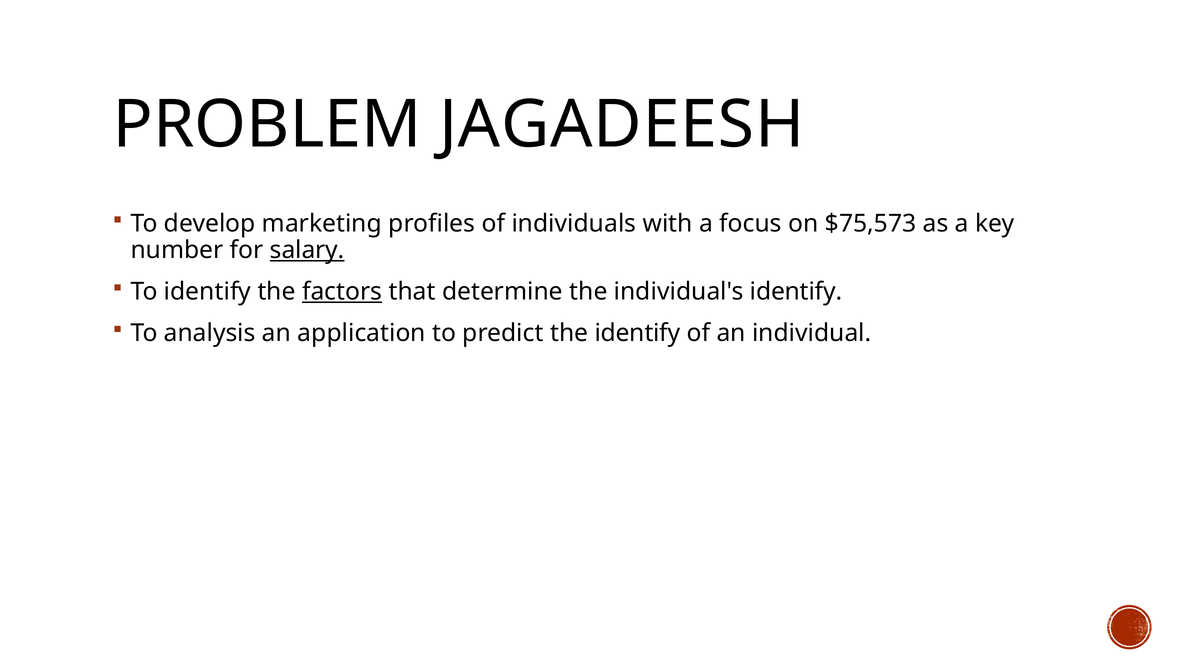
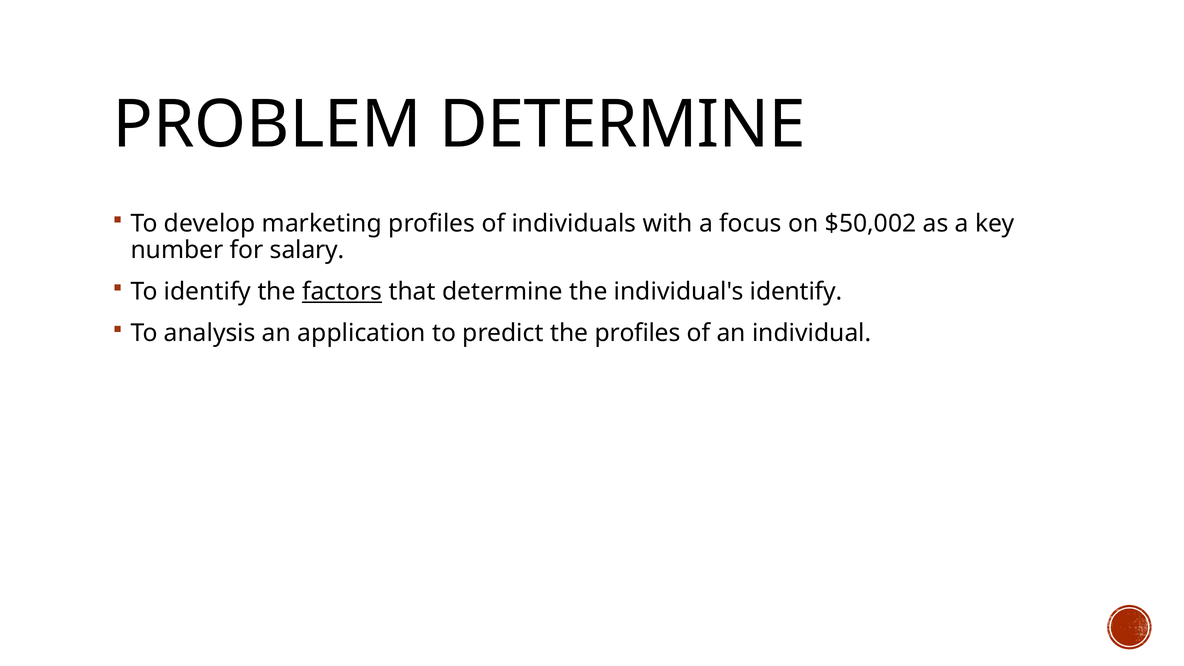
PROBLEM JAGADEESH: JAGADEESH -> DETERMINE (622, 125)
$75,573: $75,573 -> $50,002 (871, 224)
salary underline: present -> none (307, 250)
the identify: identify -> profiles (637, 333)
